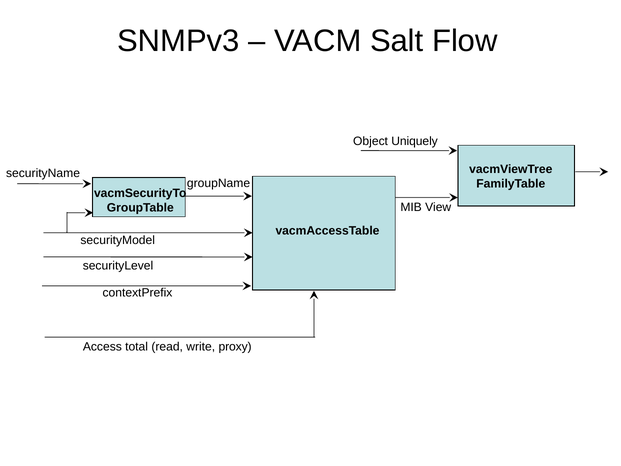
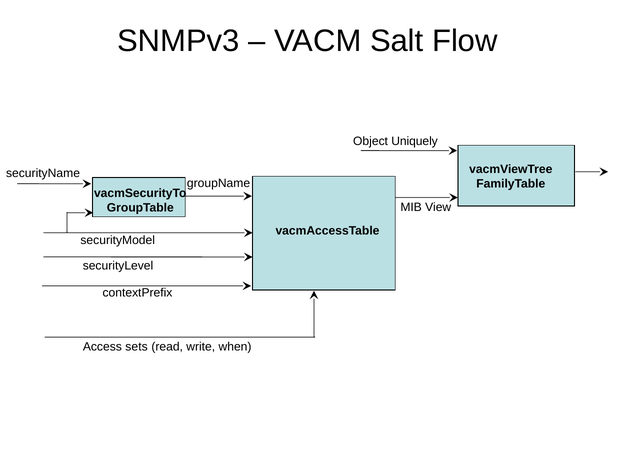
total: total -> sets (137, 346)
proxy: proxy -> when (235, 346)
